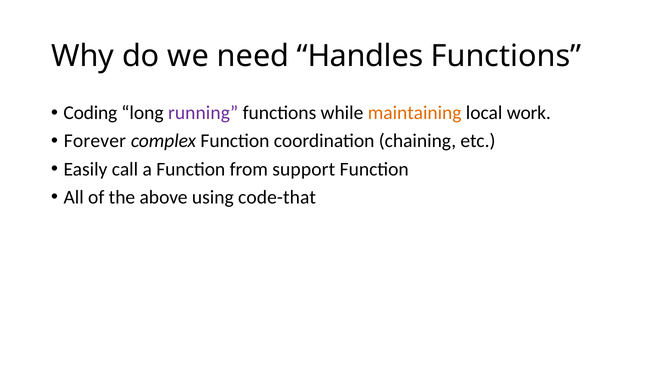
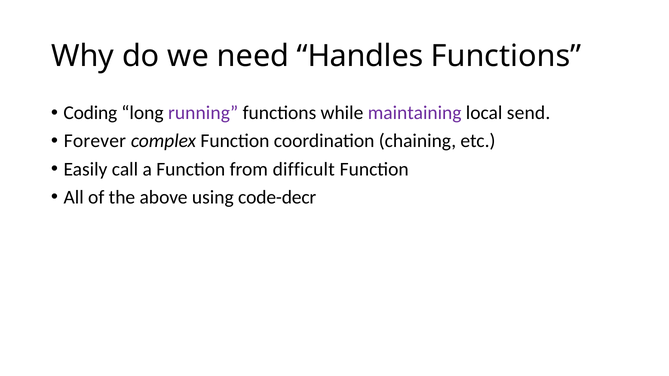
maintaining colour: orange -> purple (415, 113)
work: work -> send (529, 113)
support: support -> difficult (304, 169)
code-that: code-that -> code-decr (277, 197)
